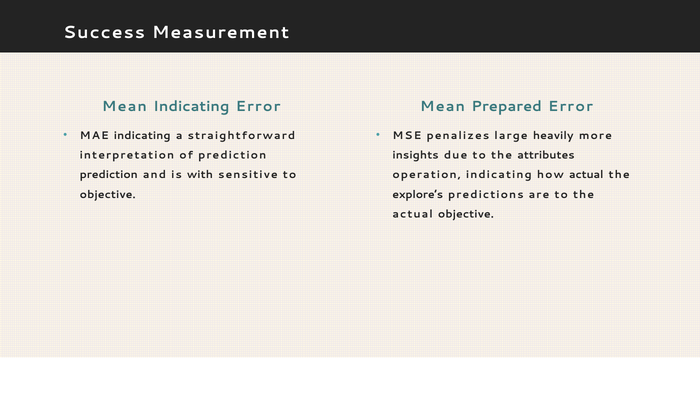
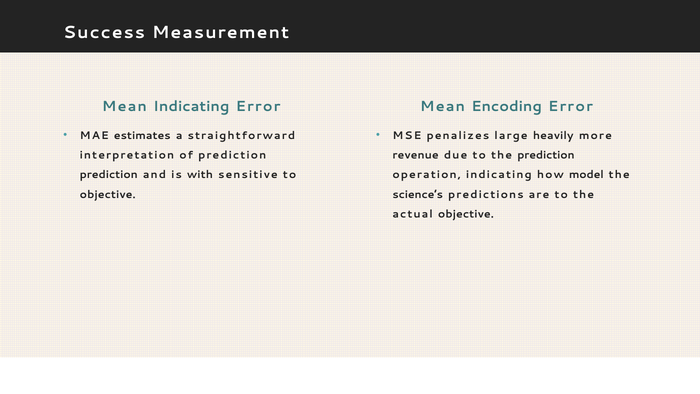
Prepared: Prepared -> Encoding (507, 106)
MAE indicating: indicating -> estimates (142, 135)
insights: insights -> revenue (416, 155)
the attributes: attributes -> prediction (546, 155)
how actual: actual -> model (586, 175)
explore’s: explore’s -> science’s (418, 194)
